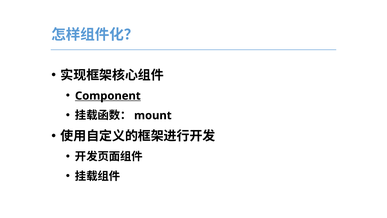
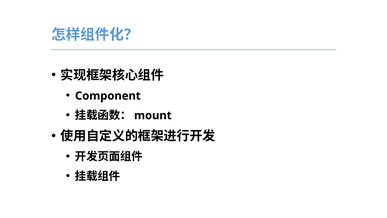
Component underline: present -> none (108, 96)
